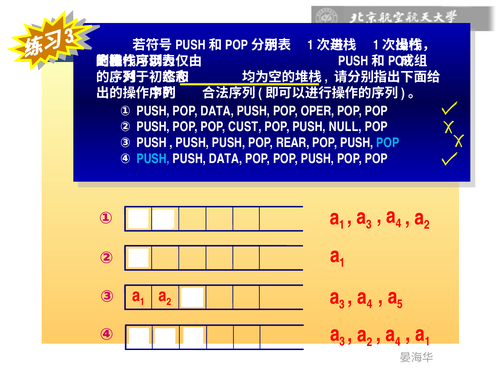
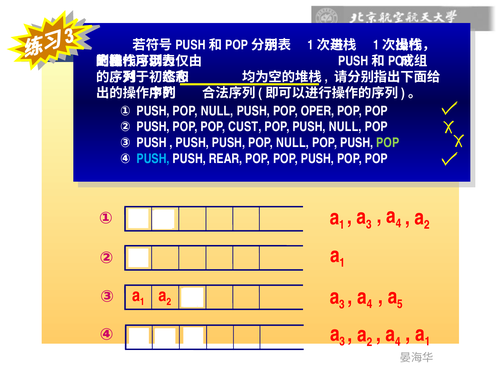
① PUSH POP DATA: DATA -> NULL (217, 111)
PUSH PUSH POP REAR: REAR -> NULL (293, 143)
POP colour: light blue -> light green (388, 143)
PUSH DATA: DATA -> REAR (226, 159)
